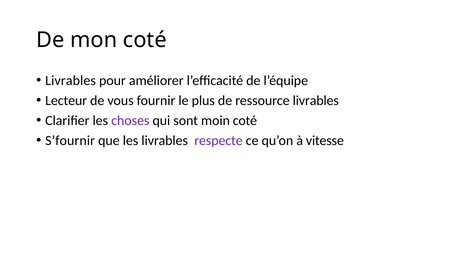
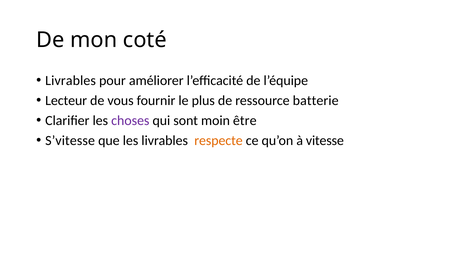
ressource livrables: livrables -> batterie (316, 100)
moin coté: coté -> être (245, 120)
S’fournir: S’fournir -> S’vitesse (70, 140)
respecte colour: purple -> orange (218, 140)
